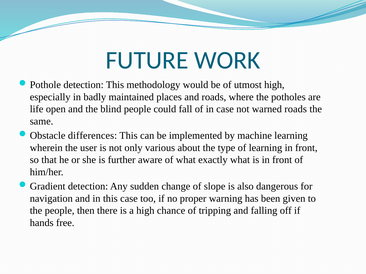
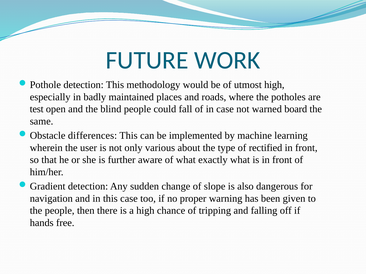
life: life -> test (37, 109)
warned roads: roads -> board (296, 109)
of learning: learning -> rectified (266, 148)
